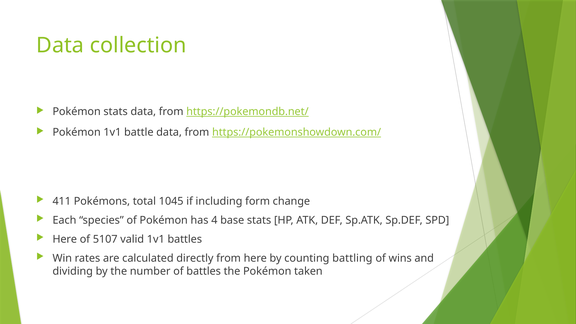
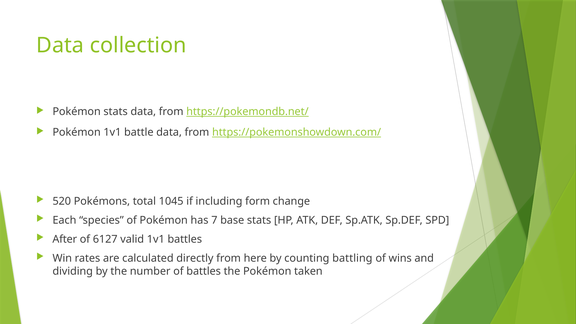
411: 411 -> 520 (62, 201)
4: 4 -> 7 (214, 220)
Here: Here -> After (65, 239)
5107: 5107 -> 6127 (105, 239)
